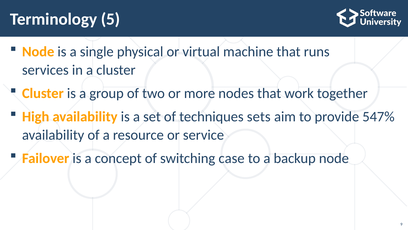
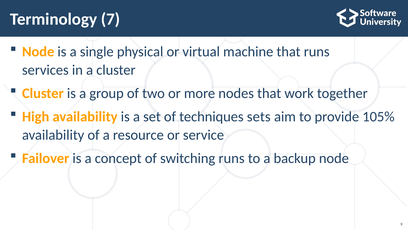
5: 5 -> 7 (110, 19)
547%: 547% -> 105% (378, 117)
switching case: case -> runs (232, 158)
